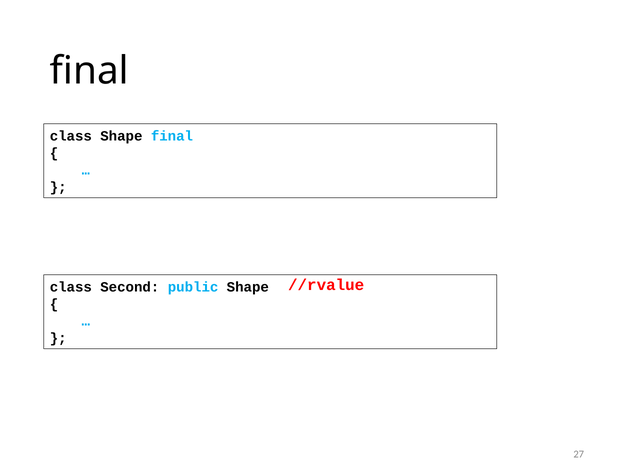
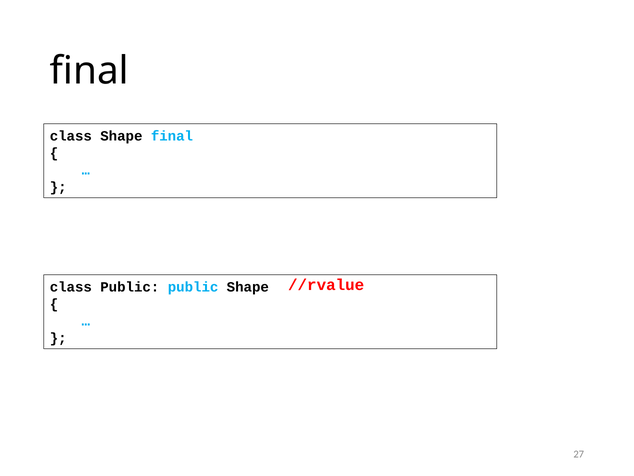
class Second: Second -> Public (130, 287)
